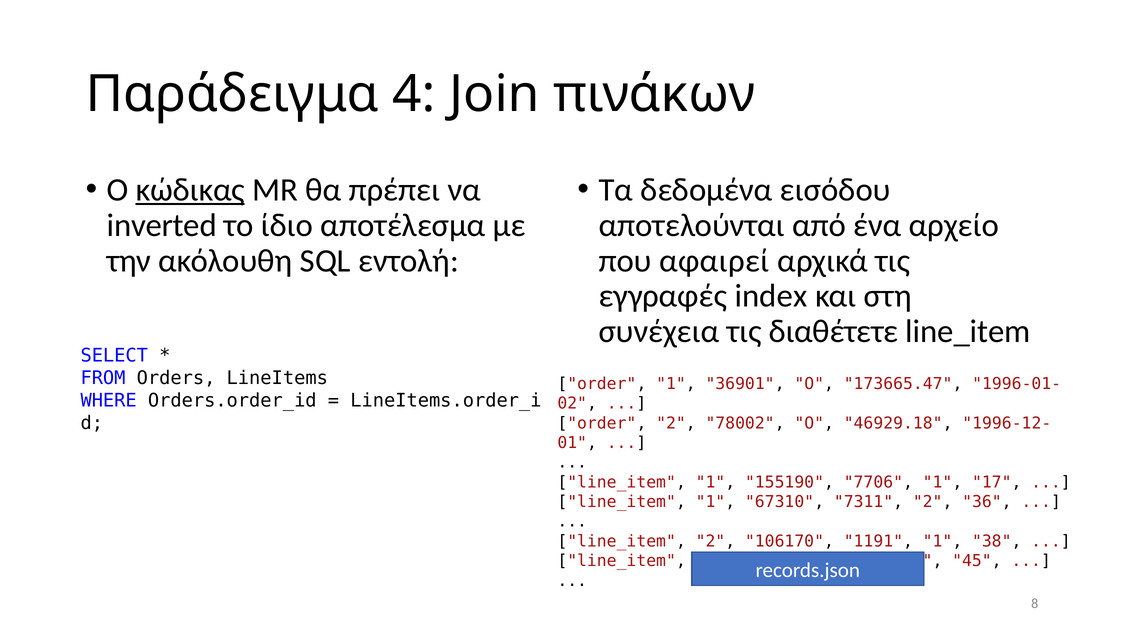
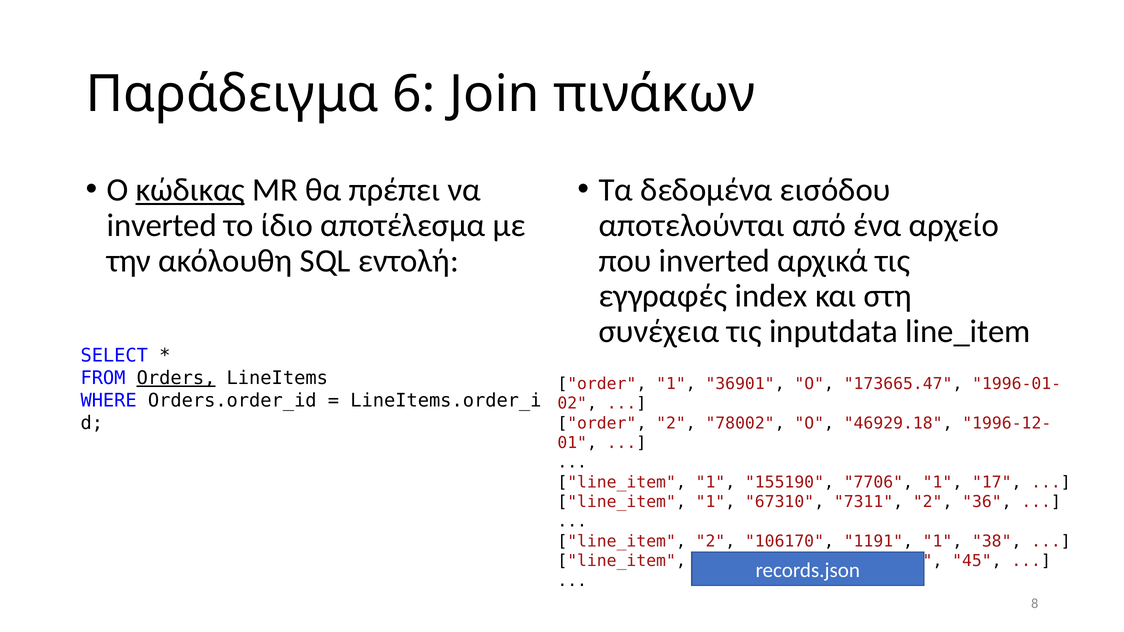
4: 4 -> 6 (414, 94)
που αφαιρεί: αφαιρεί -> inverted (715, 261)
διαθέτετε: διαθέτετε -> inputdata (833, 332)
Orders underline: none -> present (176, 378)
